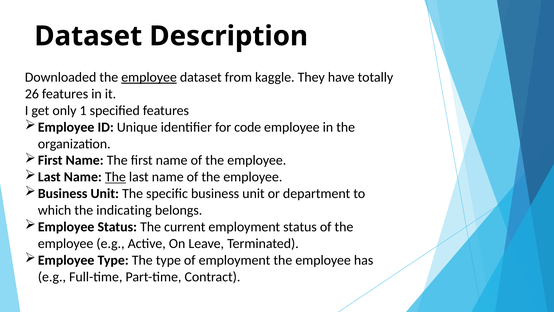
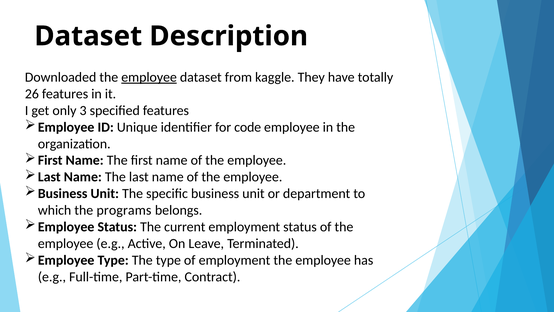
1: 1 -> 3 (83, 110)
The underline: present -> none (115, 177)
indicating: indicating -> programs (124, 210)
